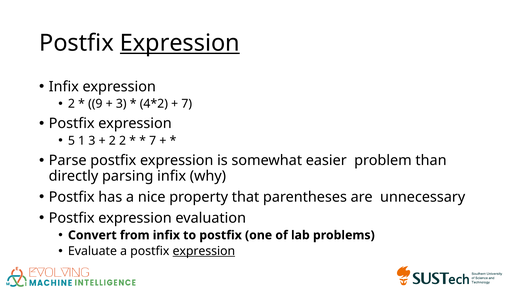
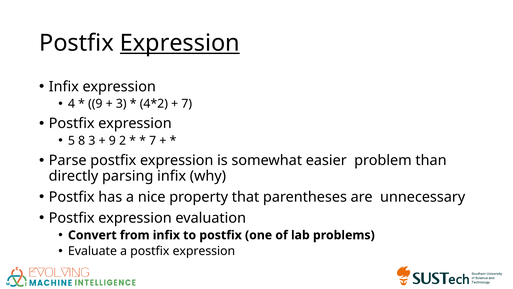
2: 2 -> 4 (71, 104)
1: 1 -> 8 (82, 140)
2: 2 -> 9 (112, 140)
expression underline: present -> none (204, 251)
